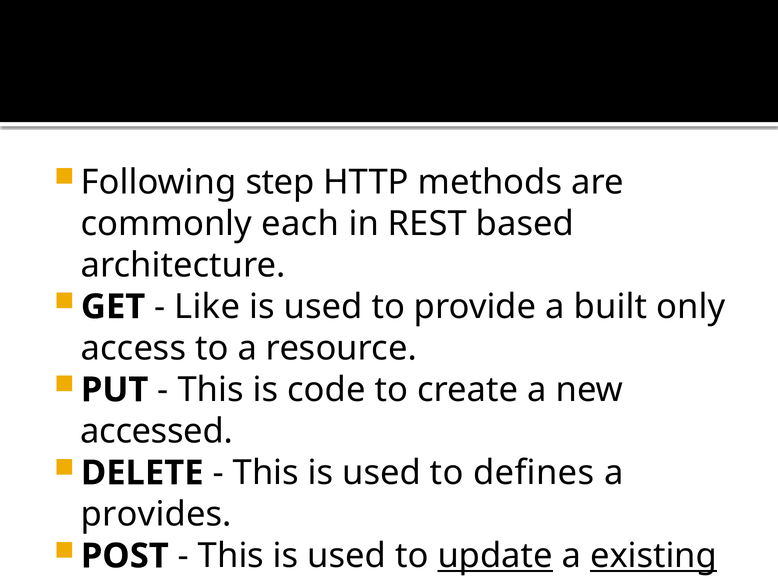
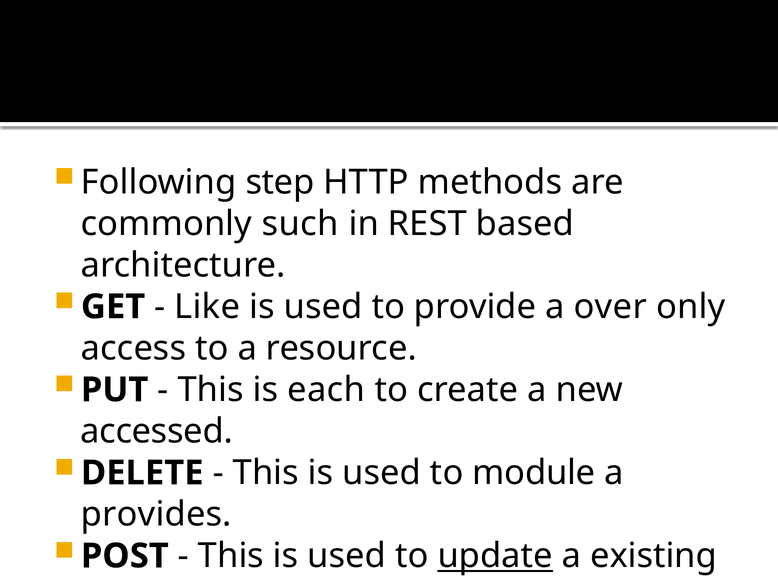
each: each -> such (300, 223)
built: built -> over (610, 306)
code: code -> each (326, 390)
defines: defines -> module (534, 473)
existing underline: present -> none (654, 556)
